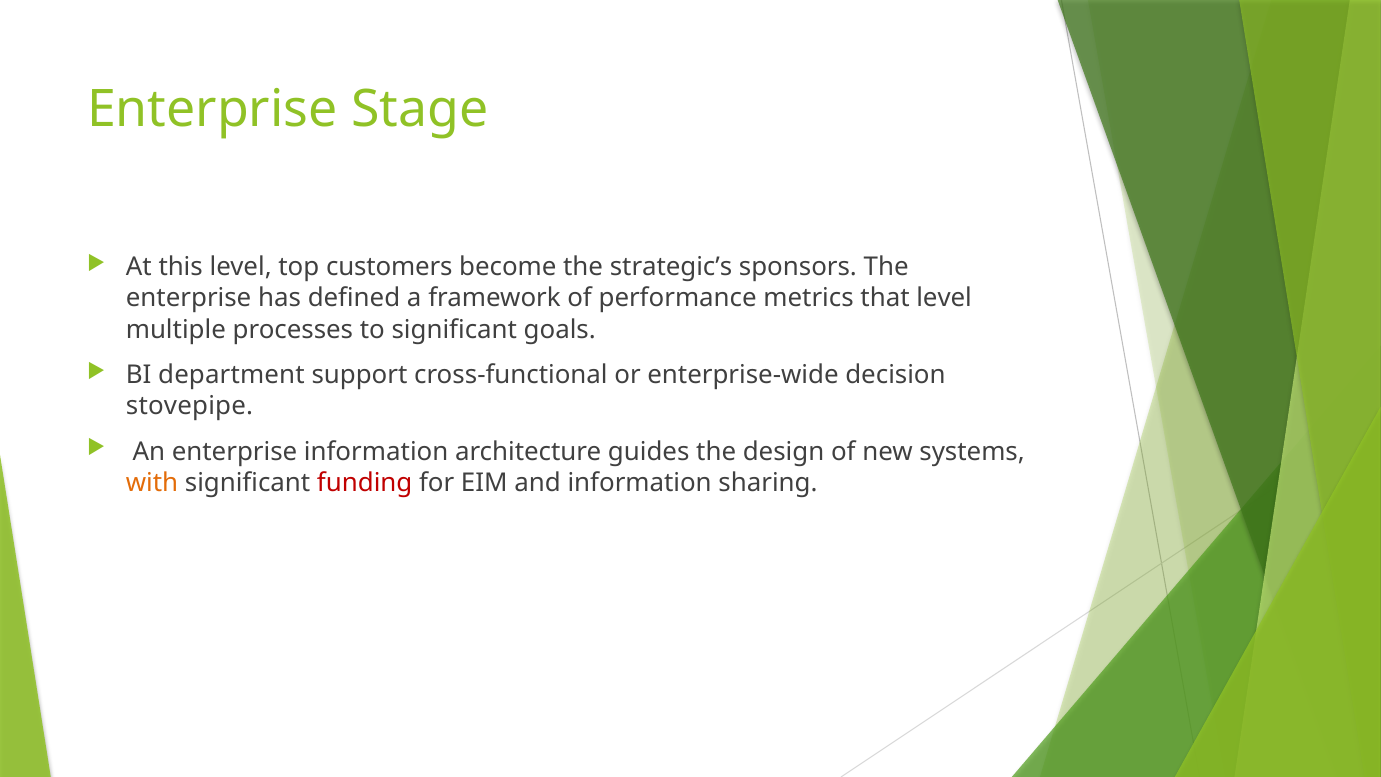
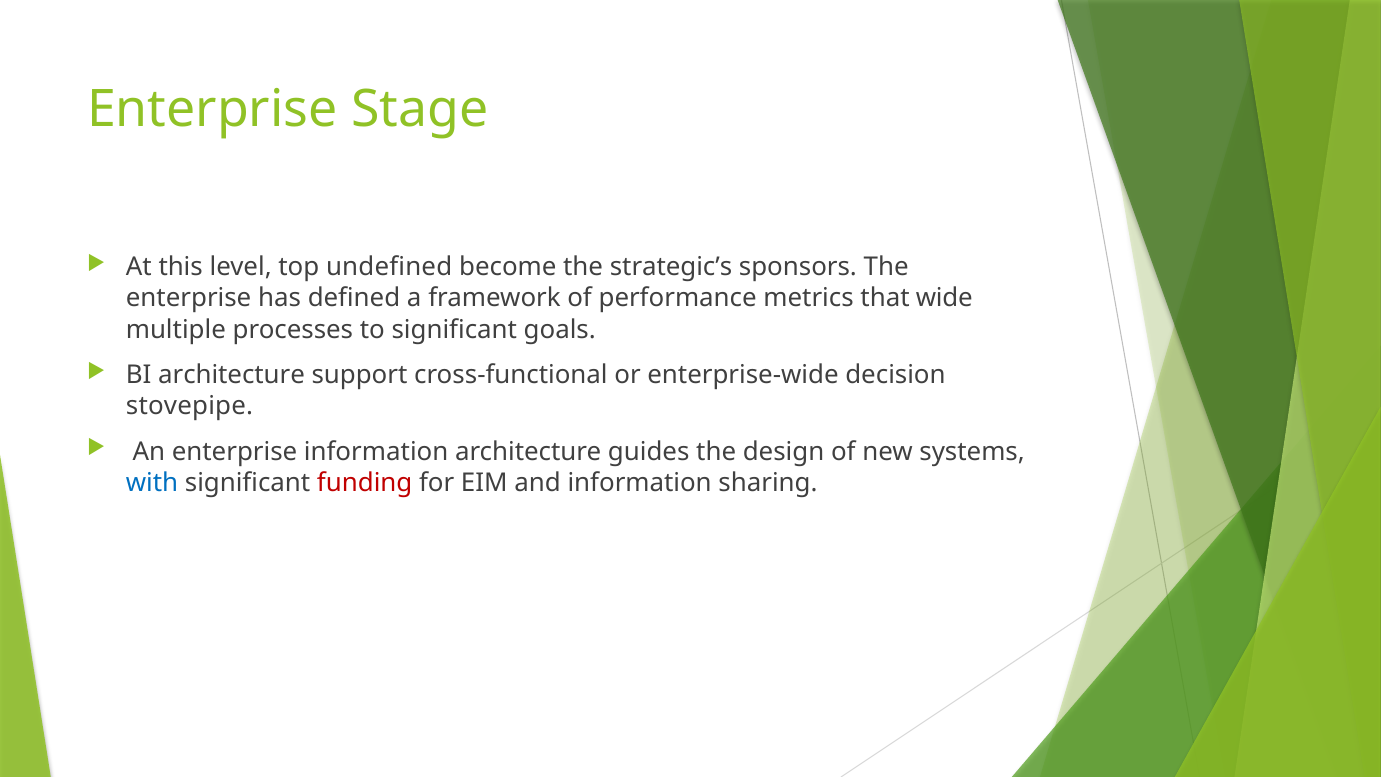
customers: customers -> undefined (389, 267)
that level: level -> wide (944, 298)
BI department: department -> architecture (232, 375)
with colour: orange -> blue (152, 482)
